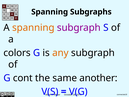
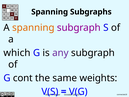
colors: colors -> which (17, 53)
any colour: orange -> purple (60, 53)
another: another -> weights (98, 78)
